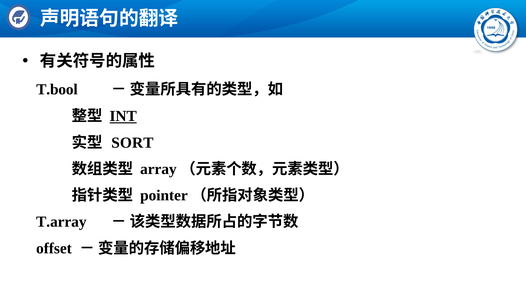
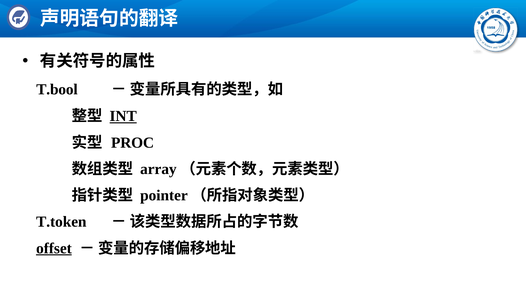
SORT: SORT -> PROC (133, 143)
T.array: T.array -> T.token (61, 222)
offset underline: none -> present (54, 248)
